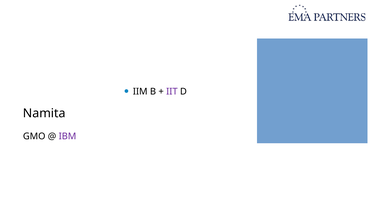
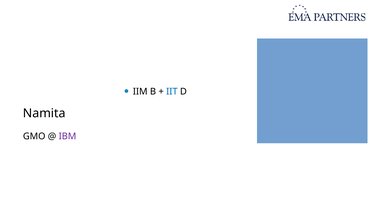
IIT colour: purple -> blue (172, 92)
